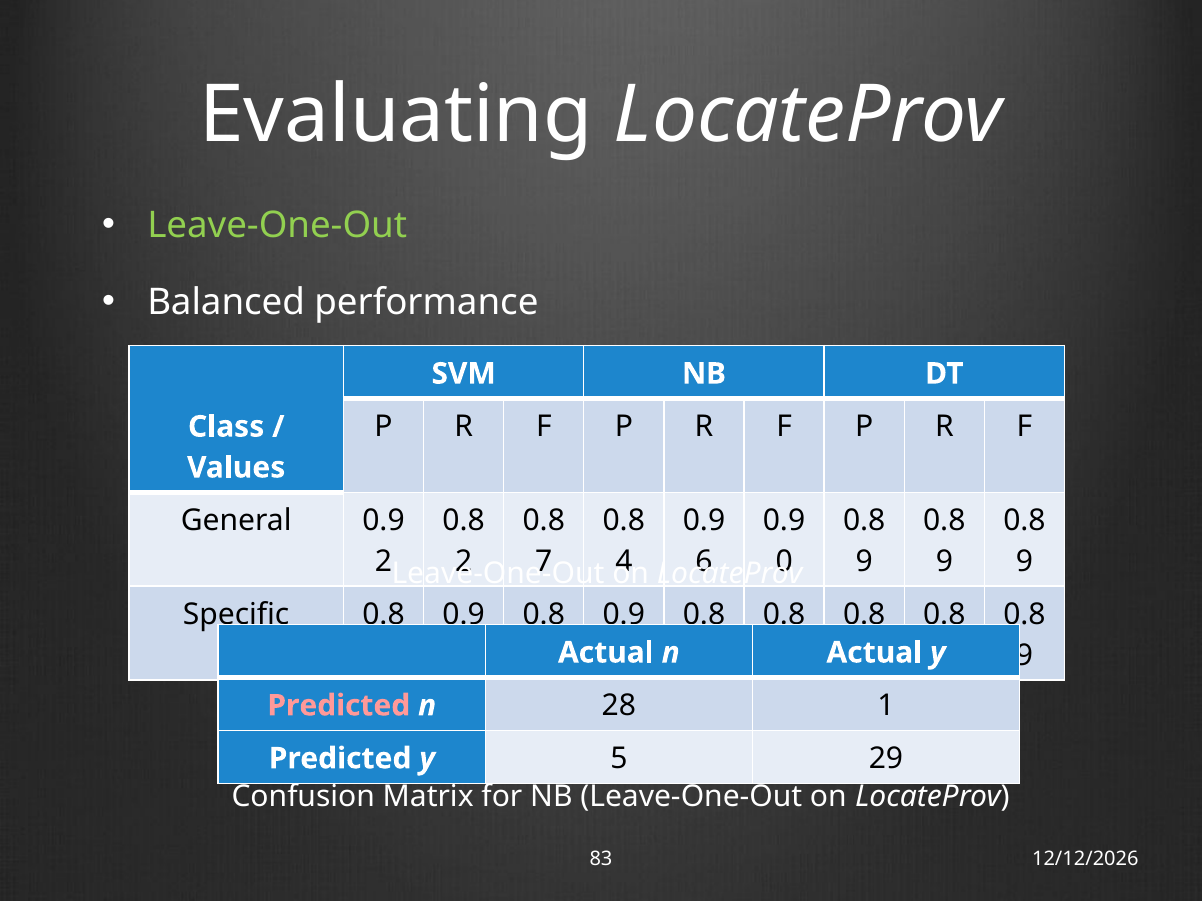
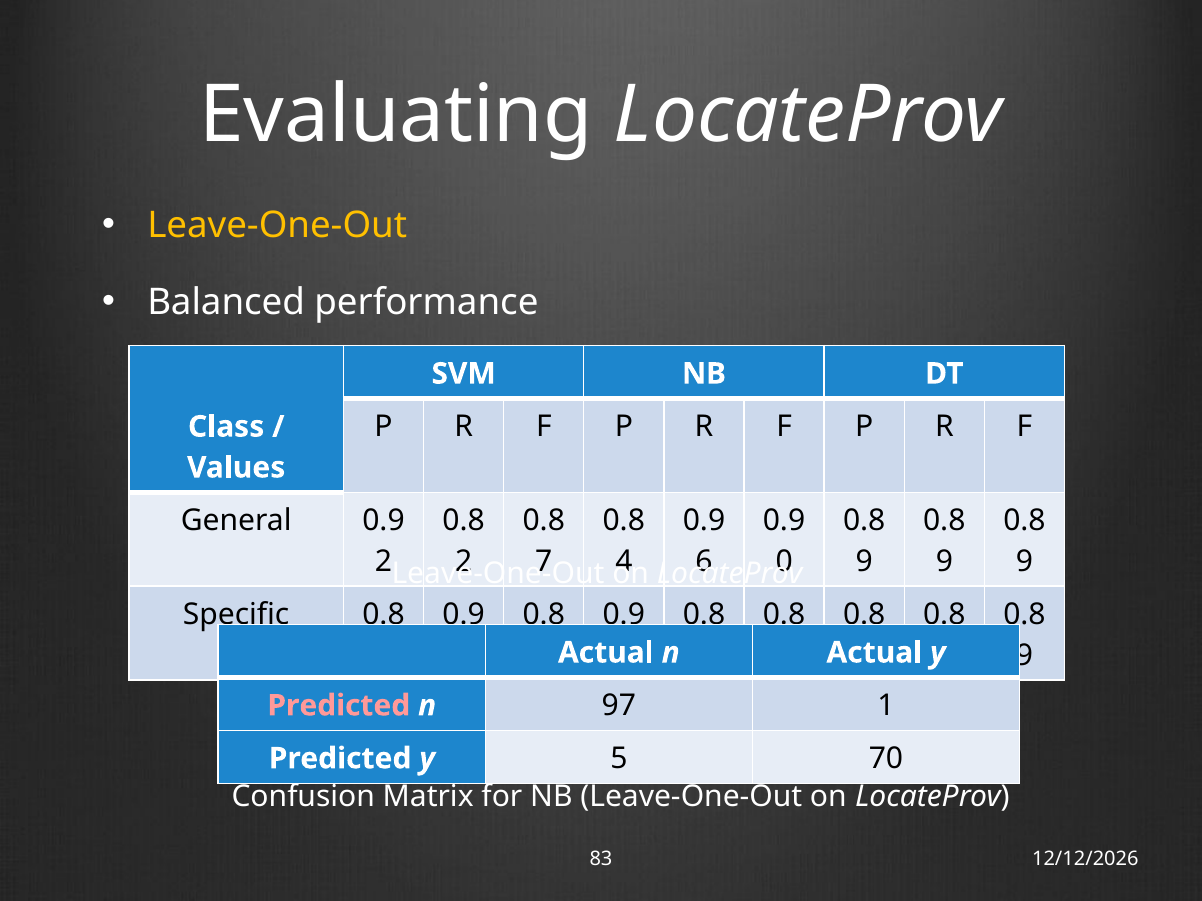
Leave-One-Out colour: light green -> yellow (277, 225)
28: 28 -> 97 (619, 706)
29: 29 -> 70 (886, 759)
